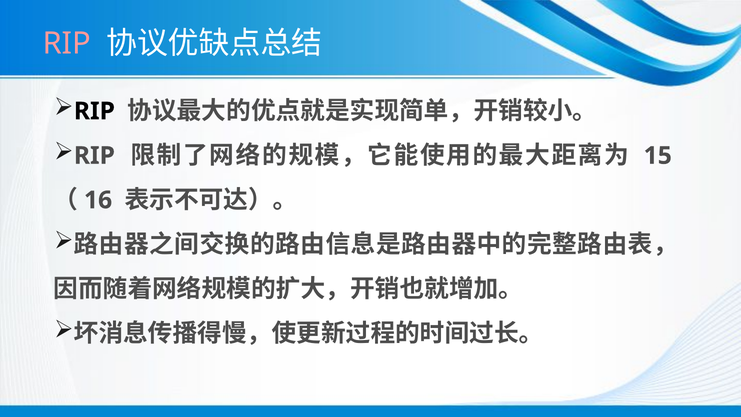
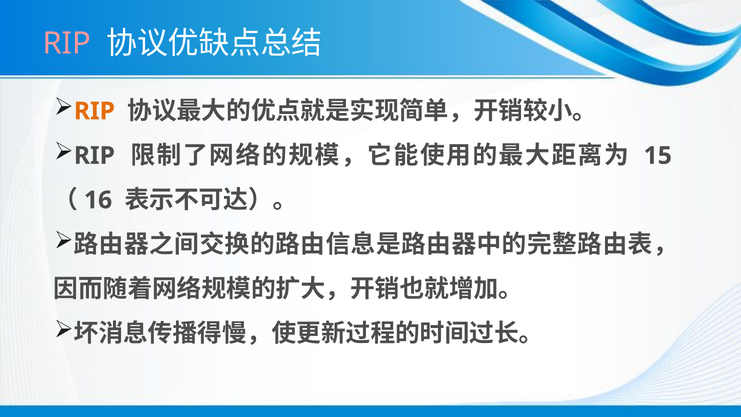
RIP colour: black -> orange (94, 111)
